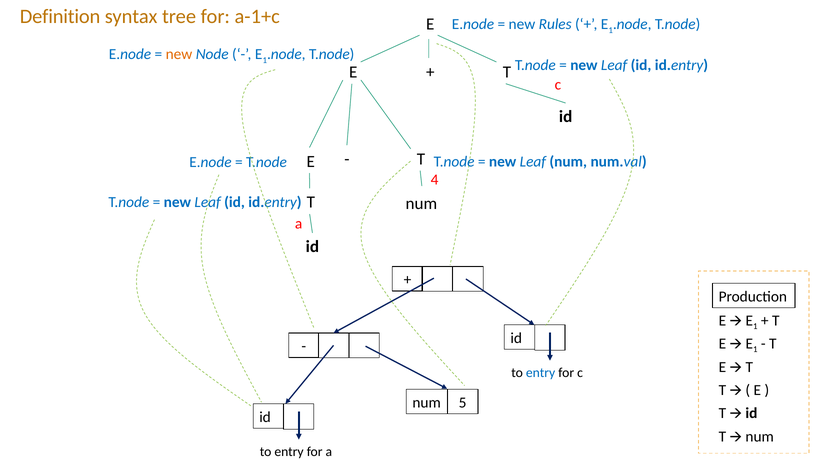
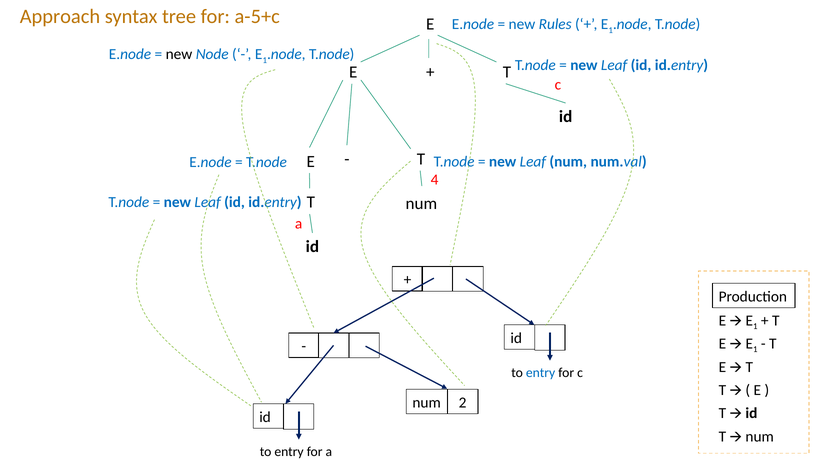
Definition: Definition -> Approach (60, 17)
a-1+c: a-1+c -> a-5+c (257, 17)
new colour: orange -> black (179, 54)
5: 5 -> 2 (463, 403)
